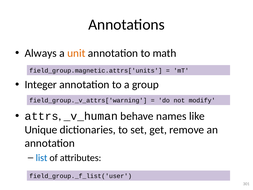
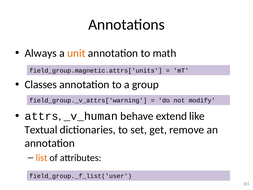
Integer: Integer -> Classes (41, 85)
names: names -> extend (171, 116)
Unique: Unique -> Textual (41, 130)
list colour: blue -> orange (42, 158)
